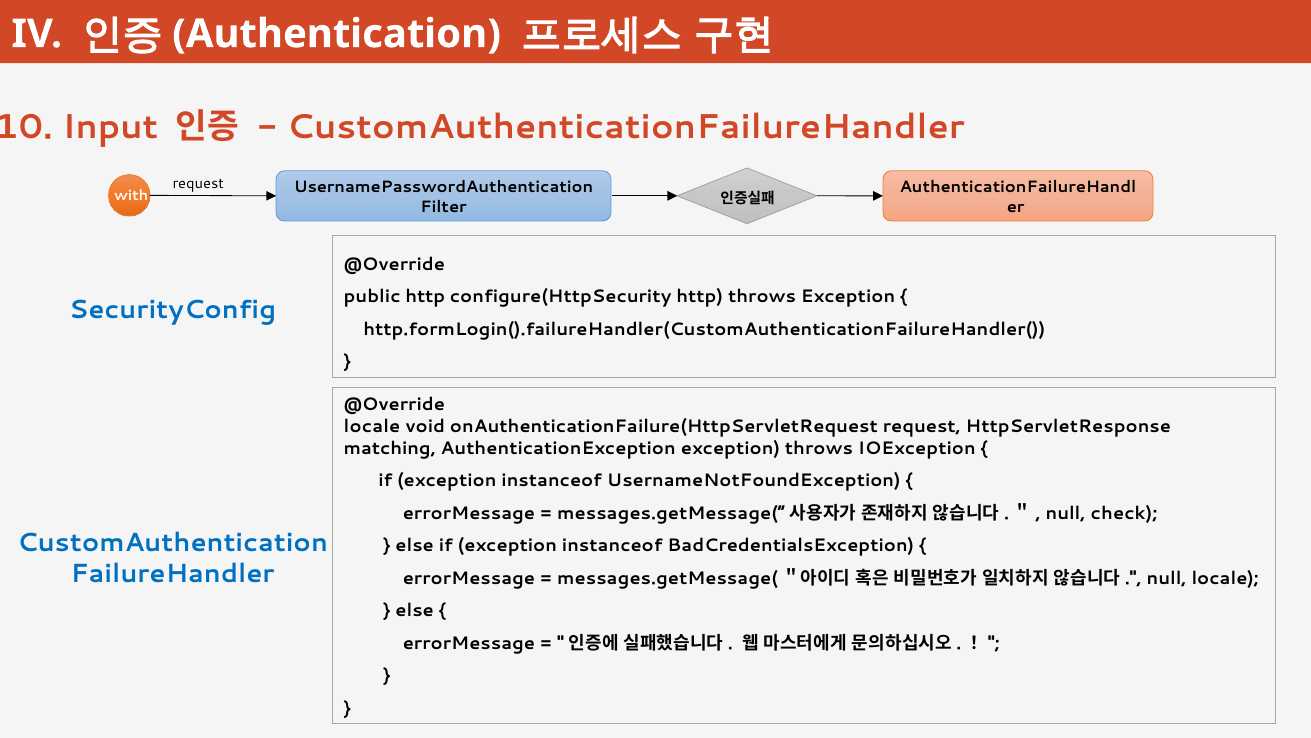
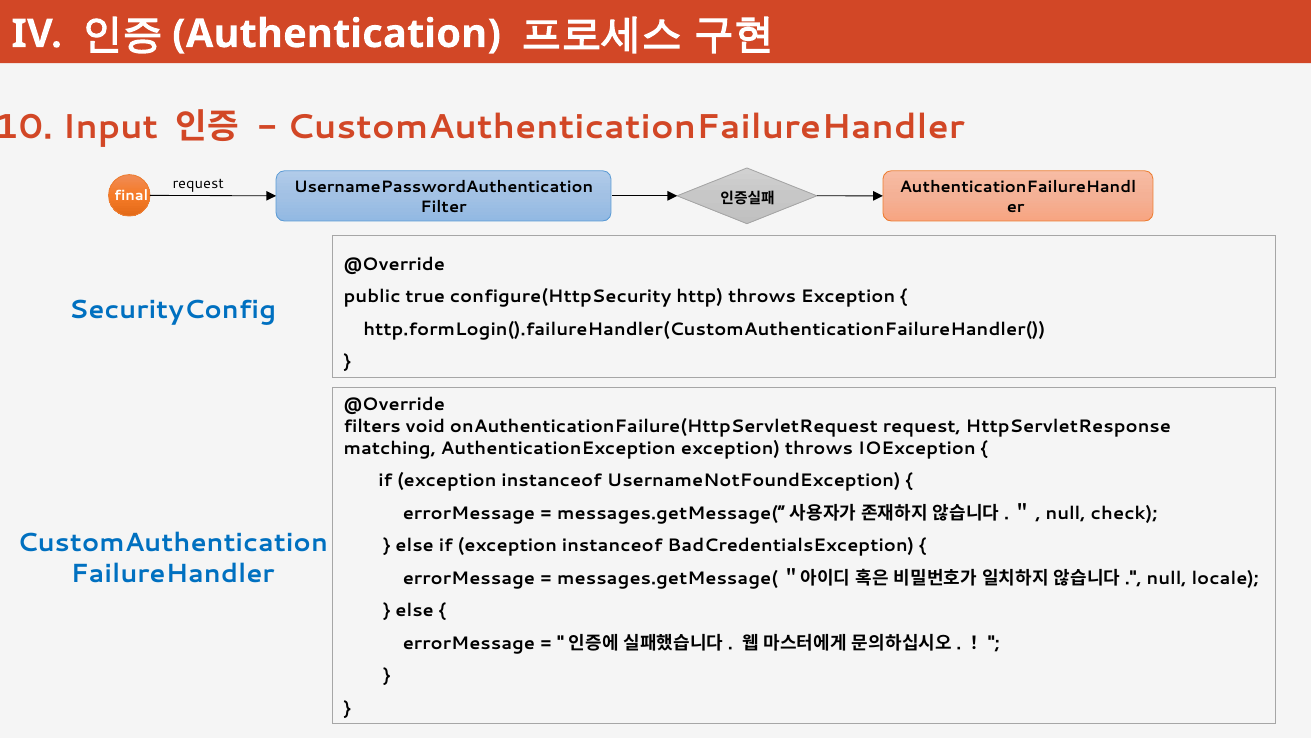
with: with -> final (131, 196)
public http: http -> true (425, 297)
locale: locale -> filters (372, 426)
